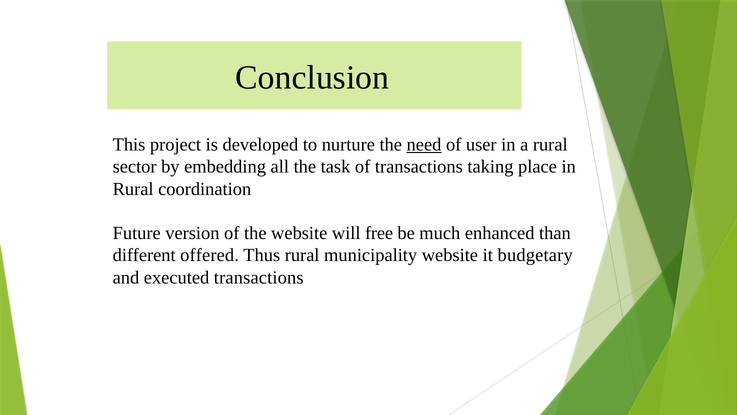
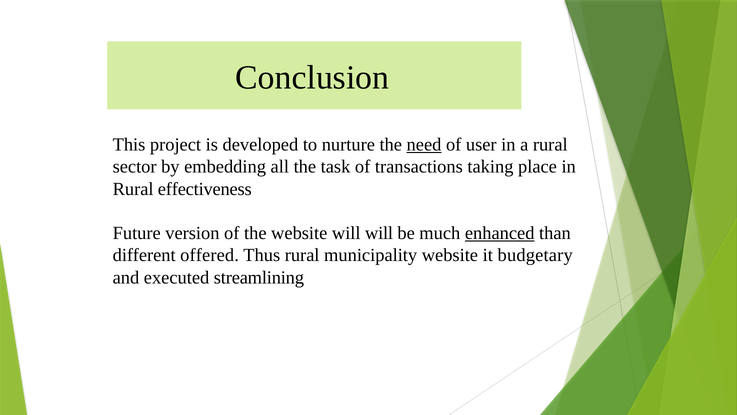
coordination: coordination -> effectiveness (205, 189)
will free: free -> will (379, 233)
enhanced underline: none -> present (500, 233)
executed transactions: transactions -> streamlining (259, 277)
